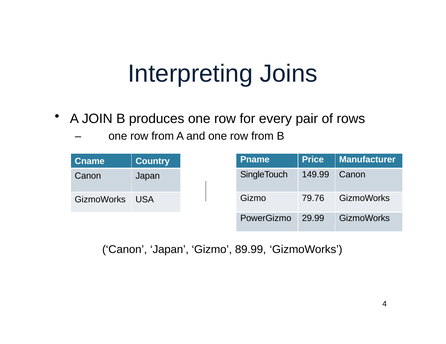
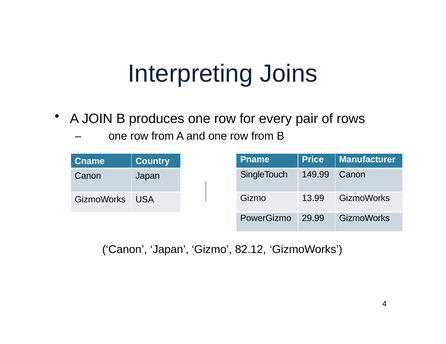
79.76: 79.76 -> 13.99 (313, 198)
89.99: 89.99 -> 82.12 (251, 250)
